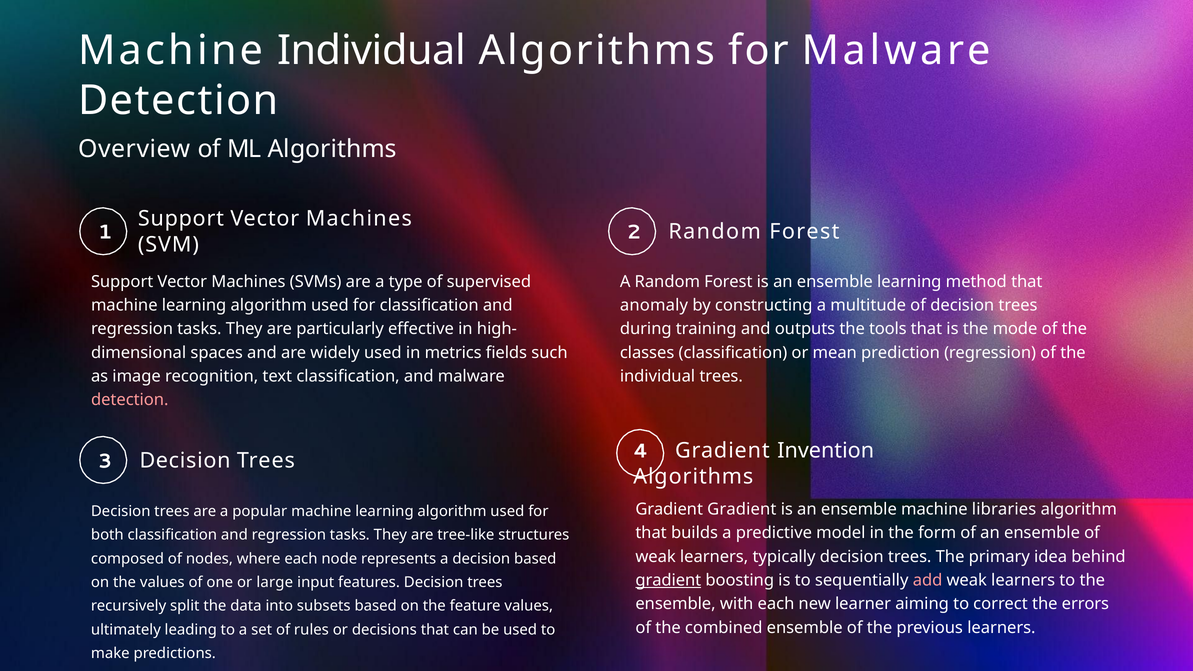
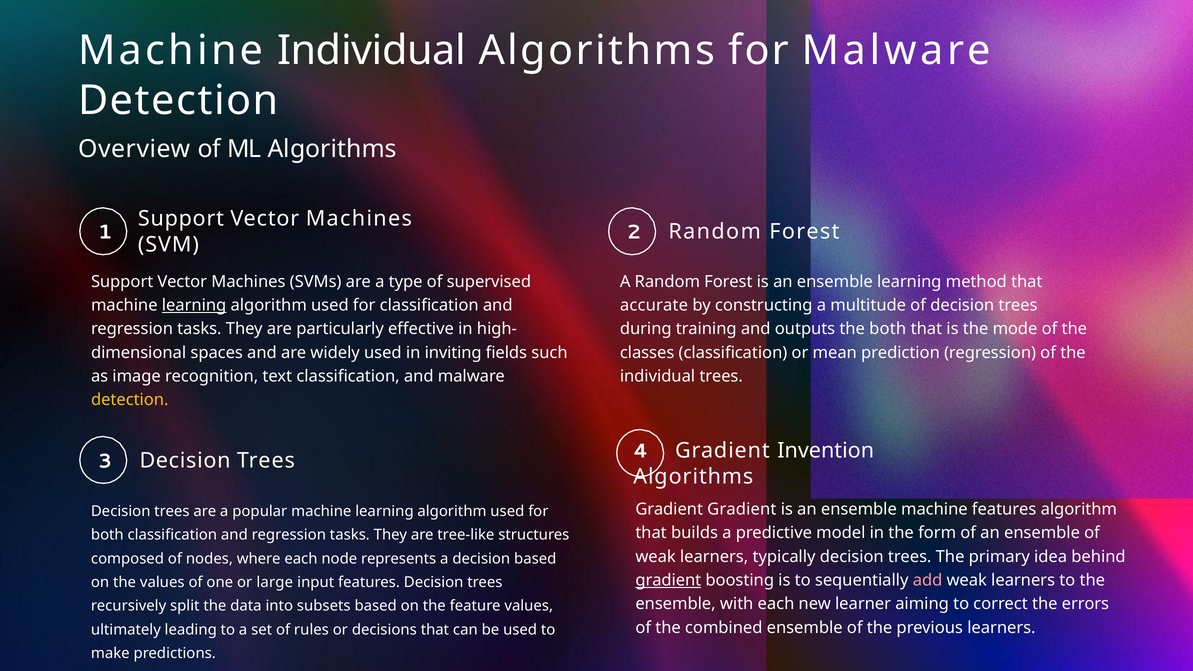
learning underline: none -> present (194, 305)
anomaly: anomaly -> accurate (654, 305)
the tools: tools -> both (888, 329)
metrics: metrics -> inviting (453, 353)
detection colour: pink -> yellow (130, 400)
machine libraries: libraries -> features (1004, 509)
